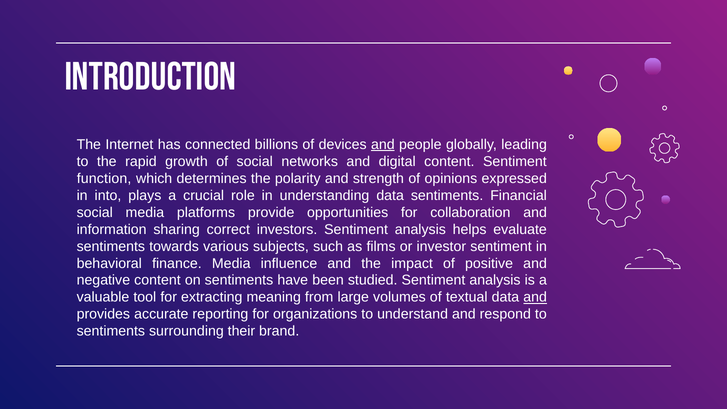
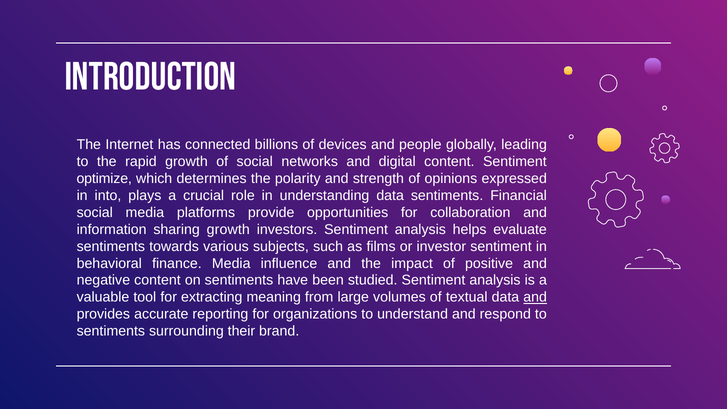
and underline: present -> none (383, 145)
function: function -> optimize (104, 178)
sharing correct: correct -> growth (228, 229)
